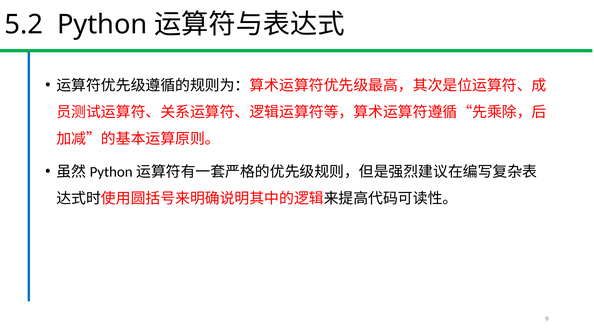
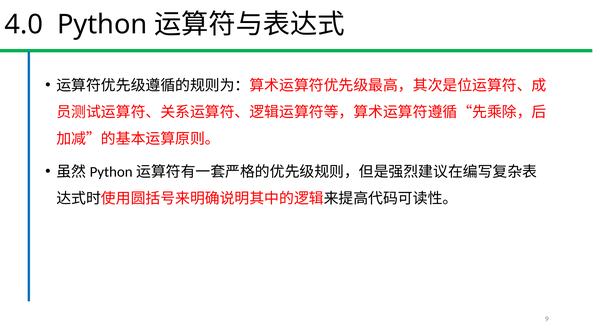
5.2: 5.2 -> 4.0 (24, 24)
